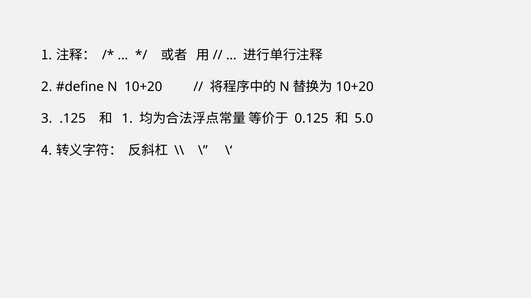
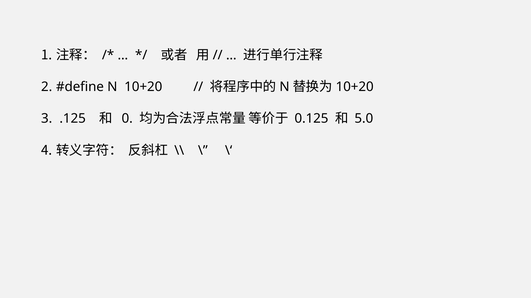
1: 1 -> 0 (127, 119)
